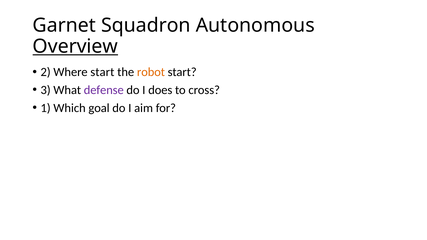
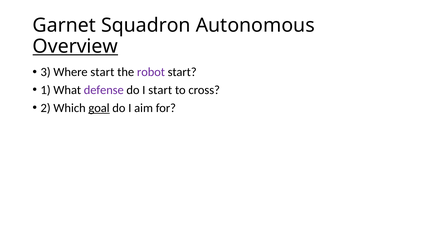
2: 2 -> 3 (46, 72)
robot colour: orange -> purple (151, 72)
3: 3 -> 1 (46, 90)
I does: does -> start (160, 90)
1: 1 -> 2 (46, 108)
goal underline: none -> present (99, 108)
